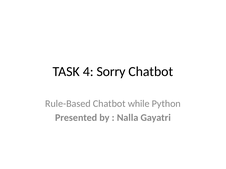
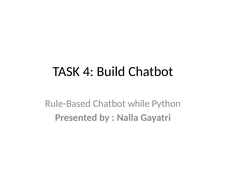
Sorry: Sorry -> Build (111, 72)
